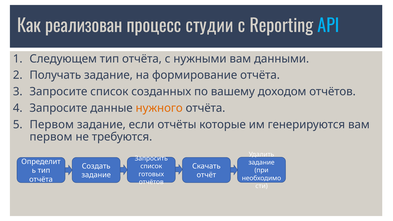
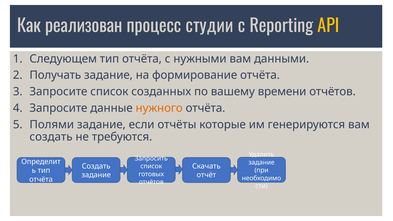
API colour: light blue -> yellow (328, 26)
доходом: доходом -> времени (282, 92)
Первом: Первом -> Полями (52, 125)
первом: первом -> создать (51, 137)
